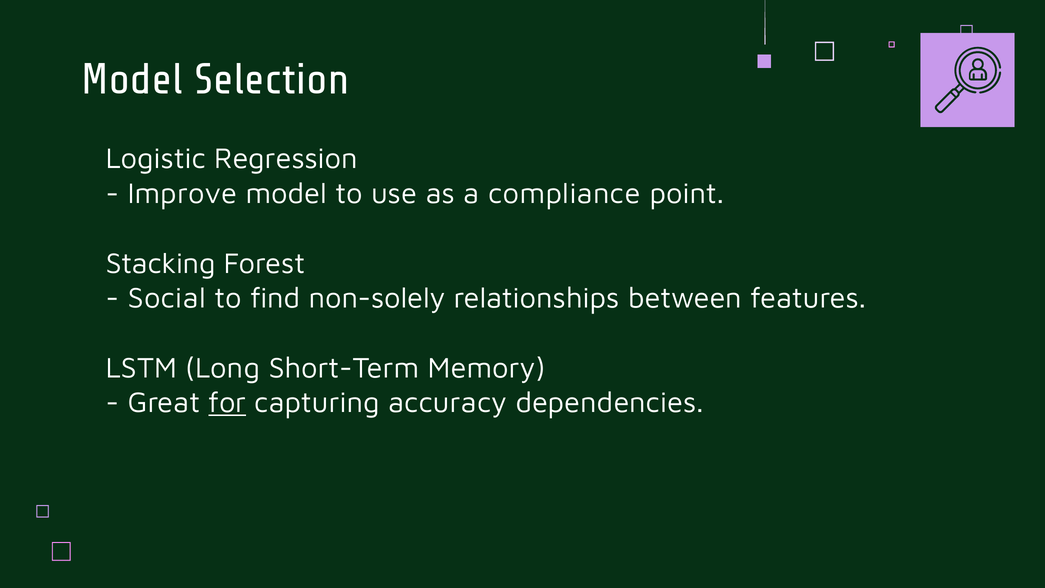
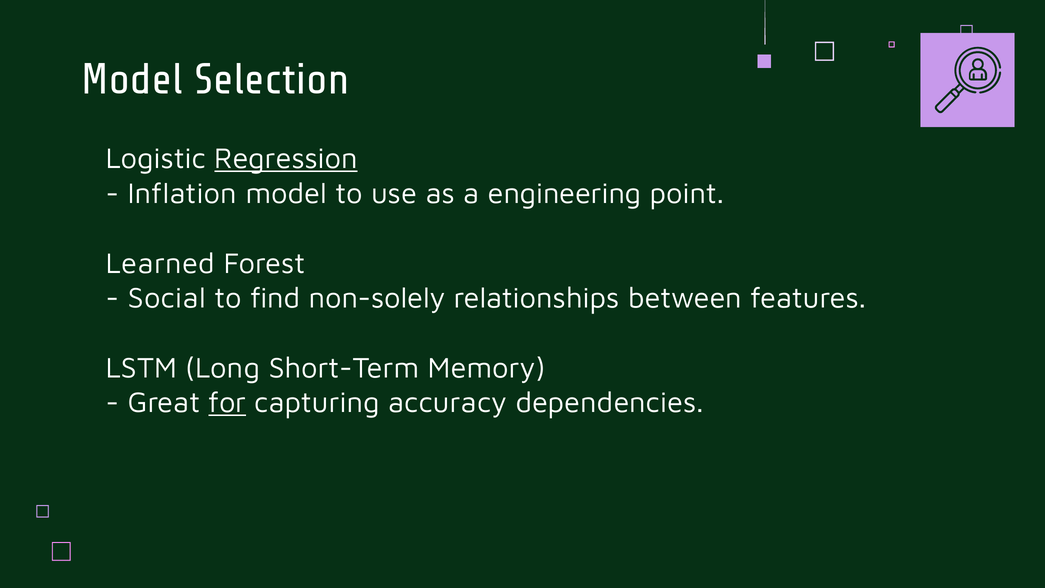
Regression underline: none -> present (286, 159)
Improve: Improve -> Inflation (182, 194)
compliance: compliance -> engineering (565, 194)
Stacking: Stacking -> Learned (160, 263)
